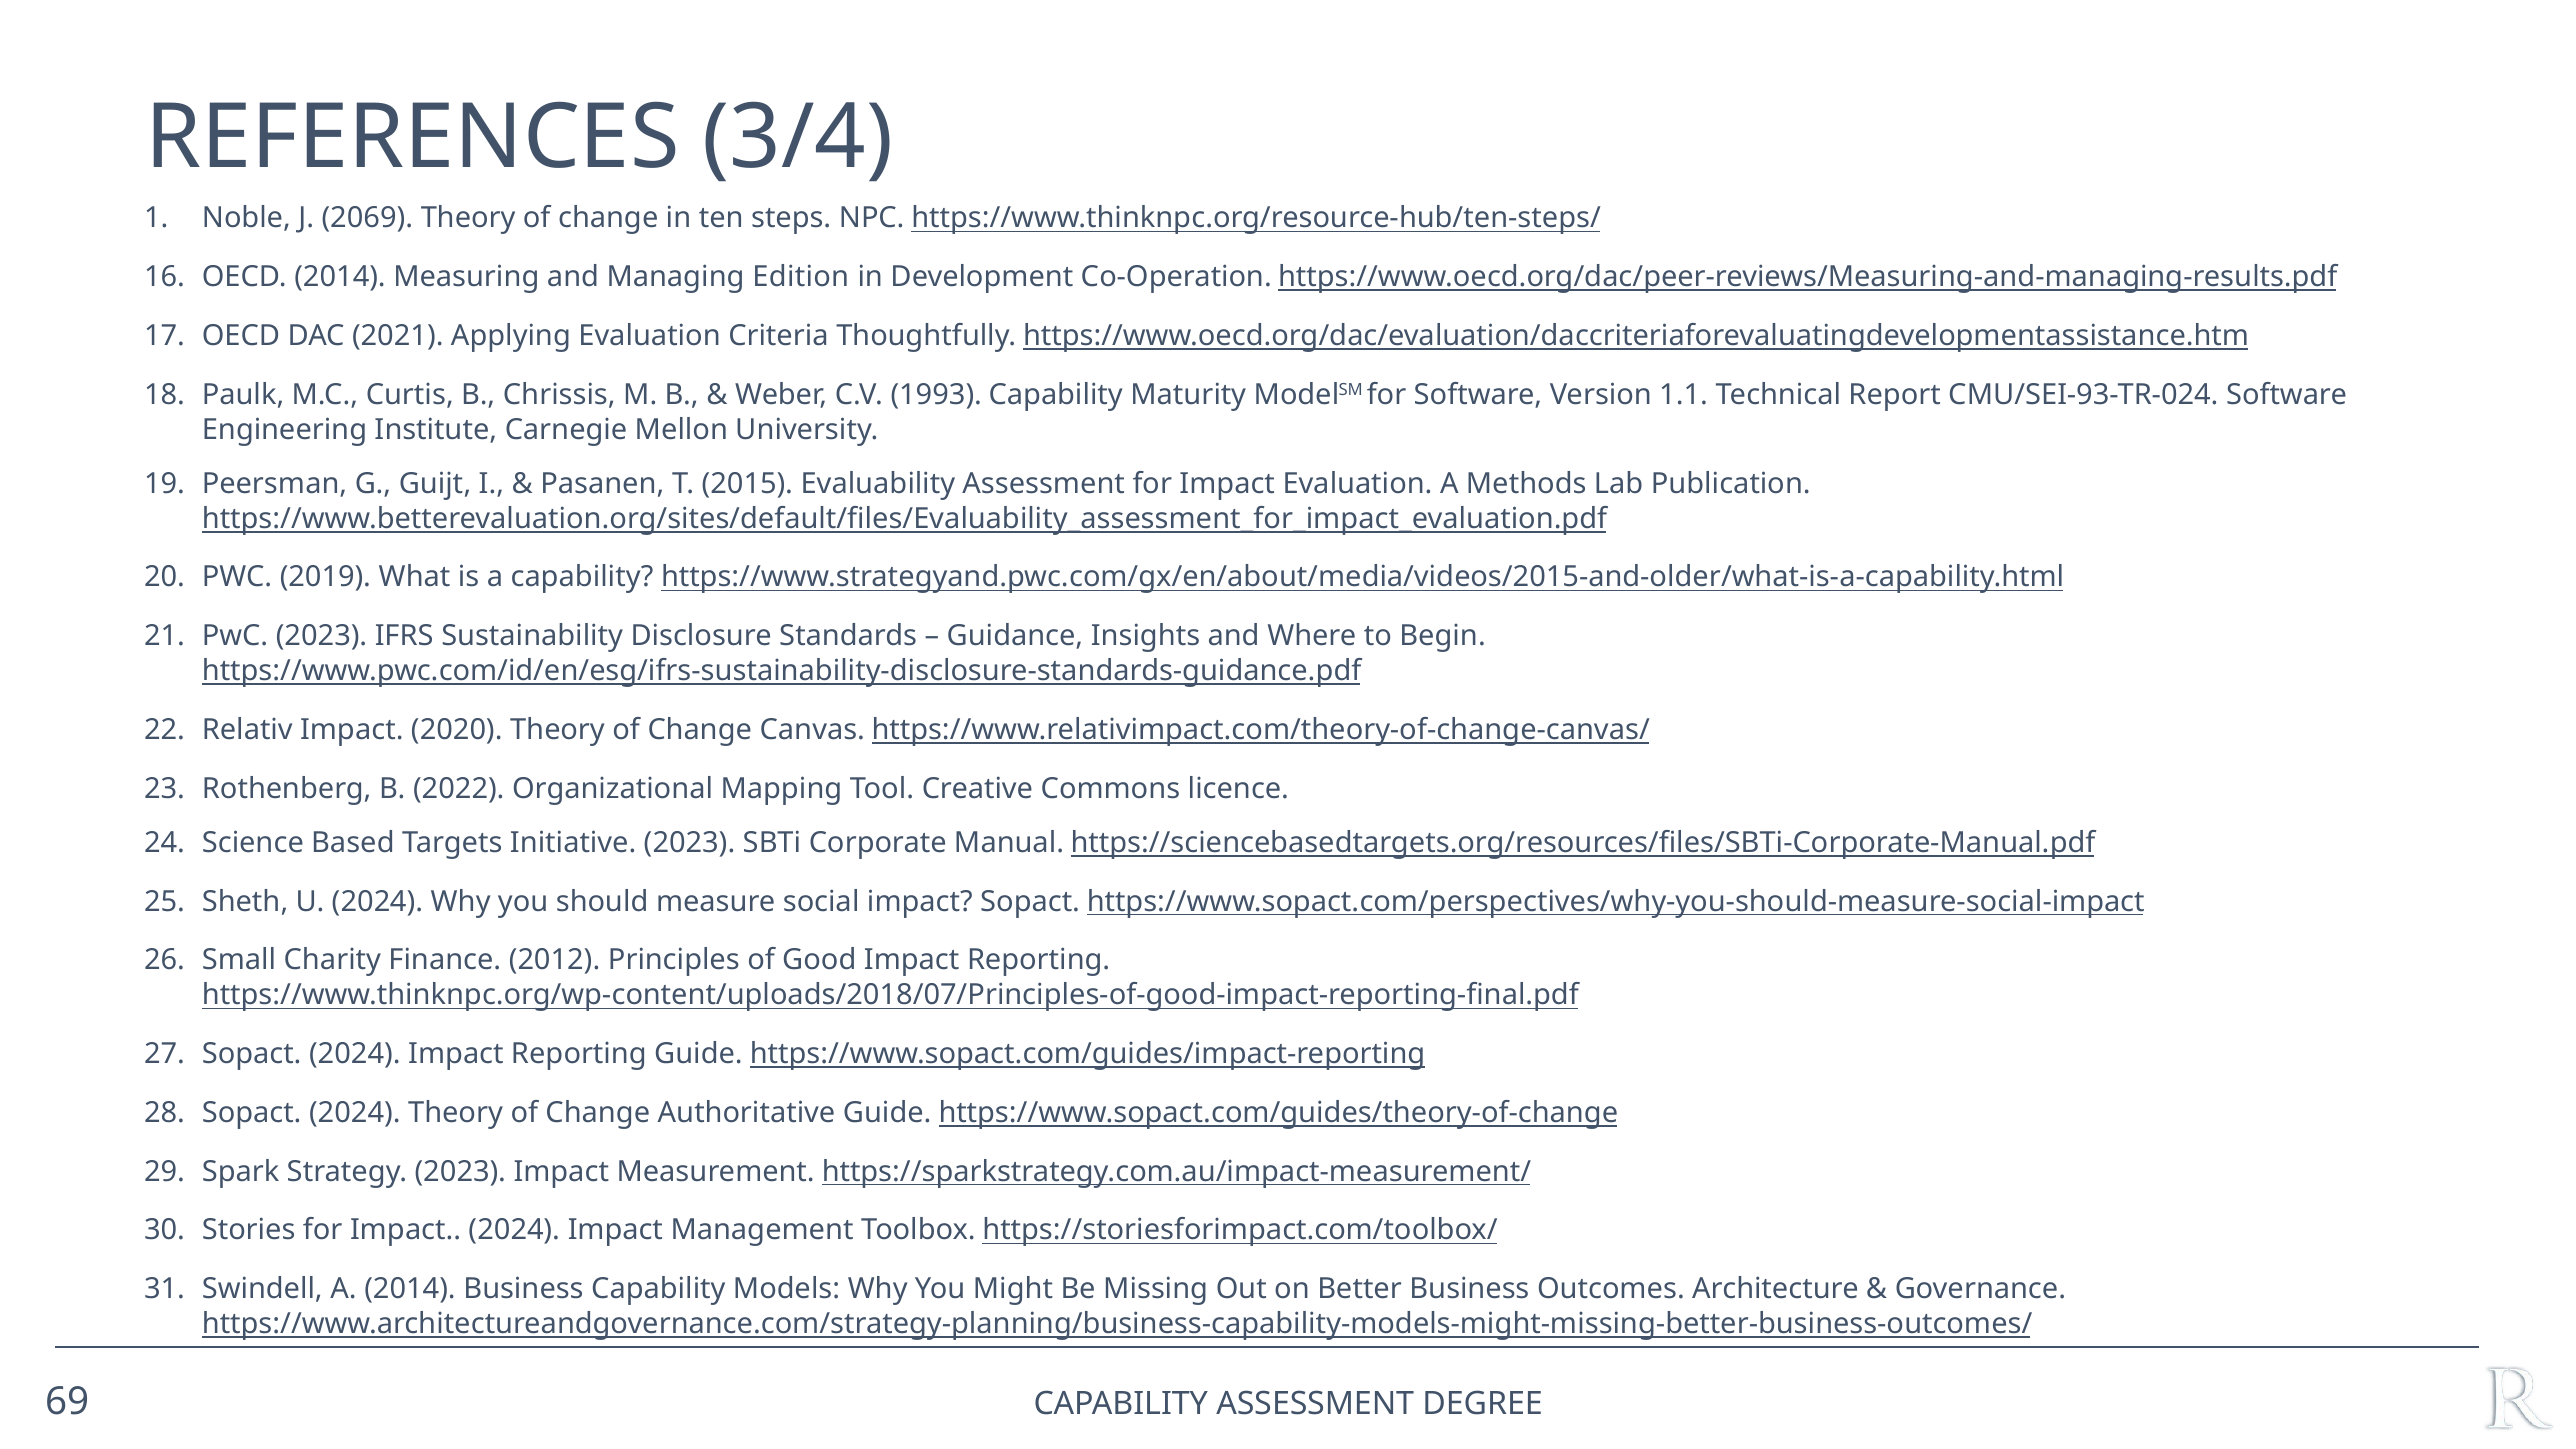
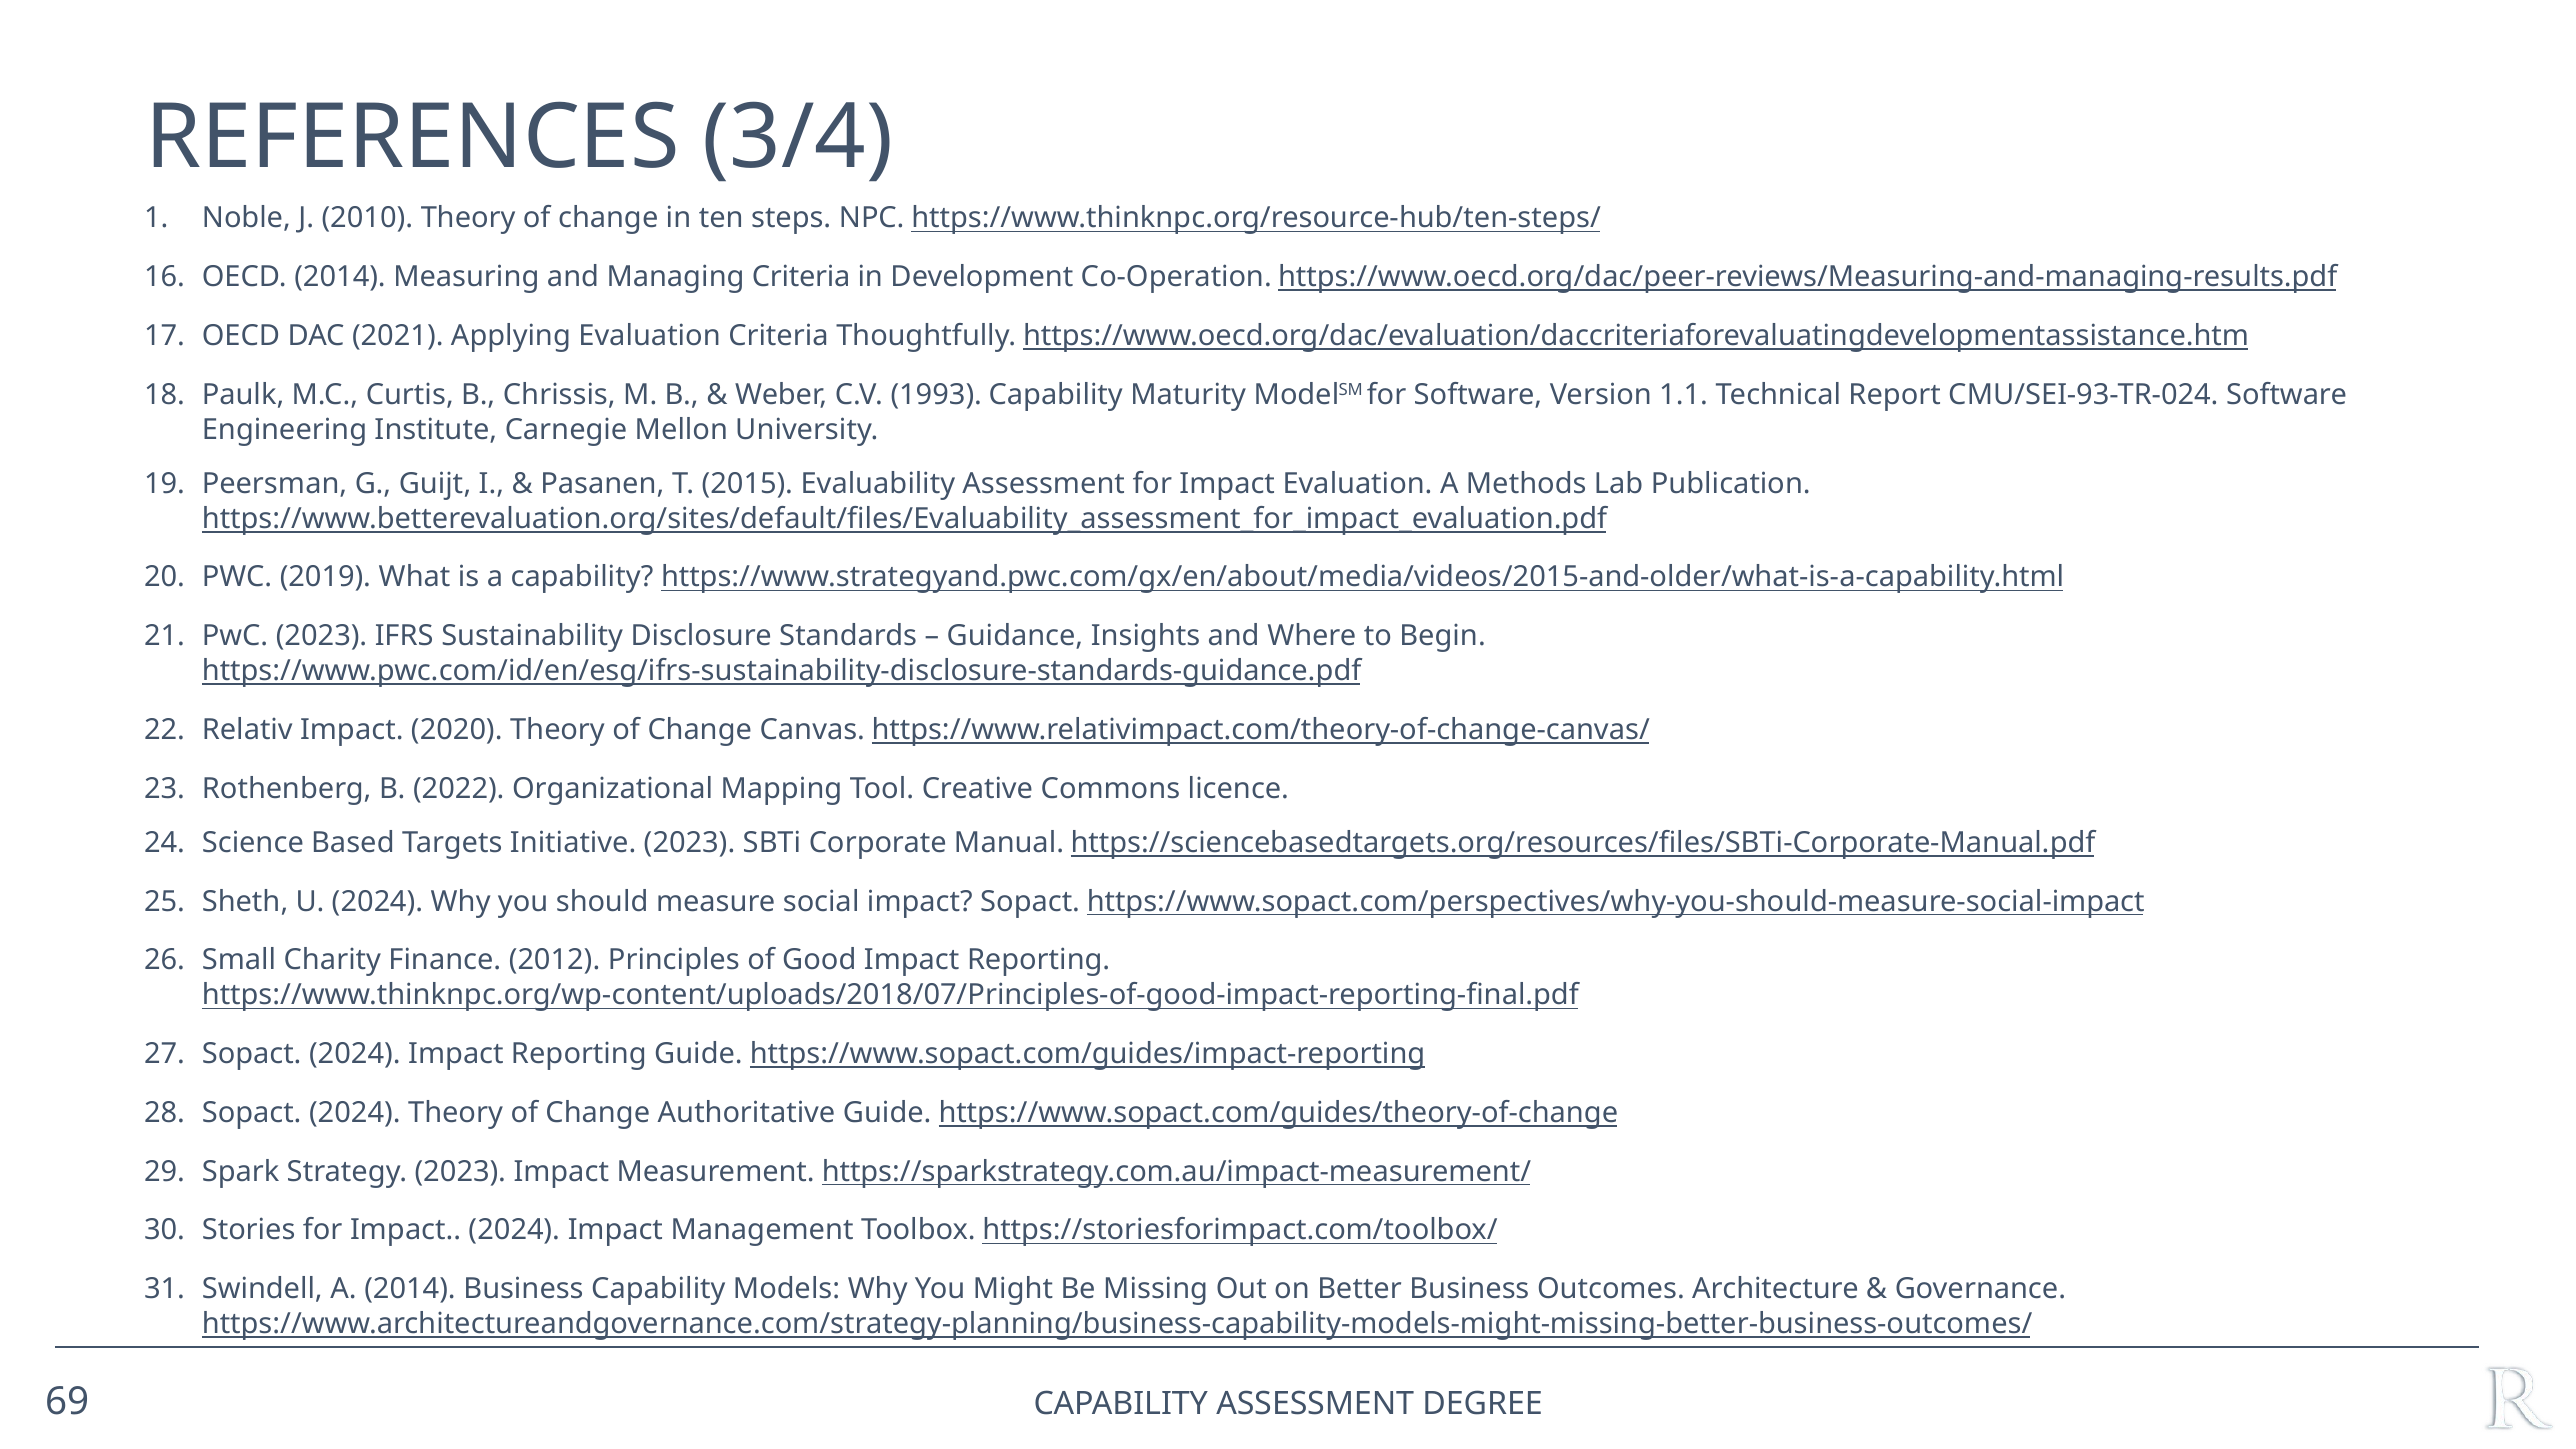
2069: 2069 -> 2010 (367, 218)
Managing Edition: Edition -> Criteria (801, 277)
